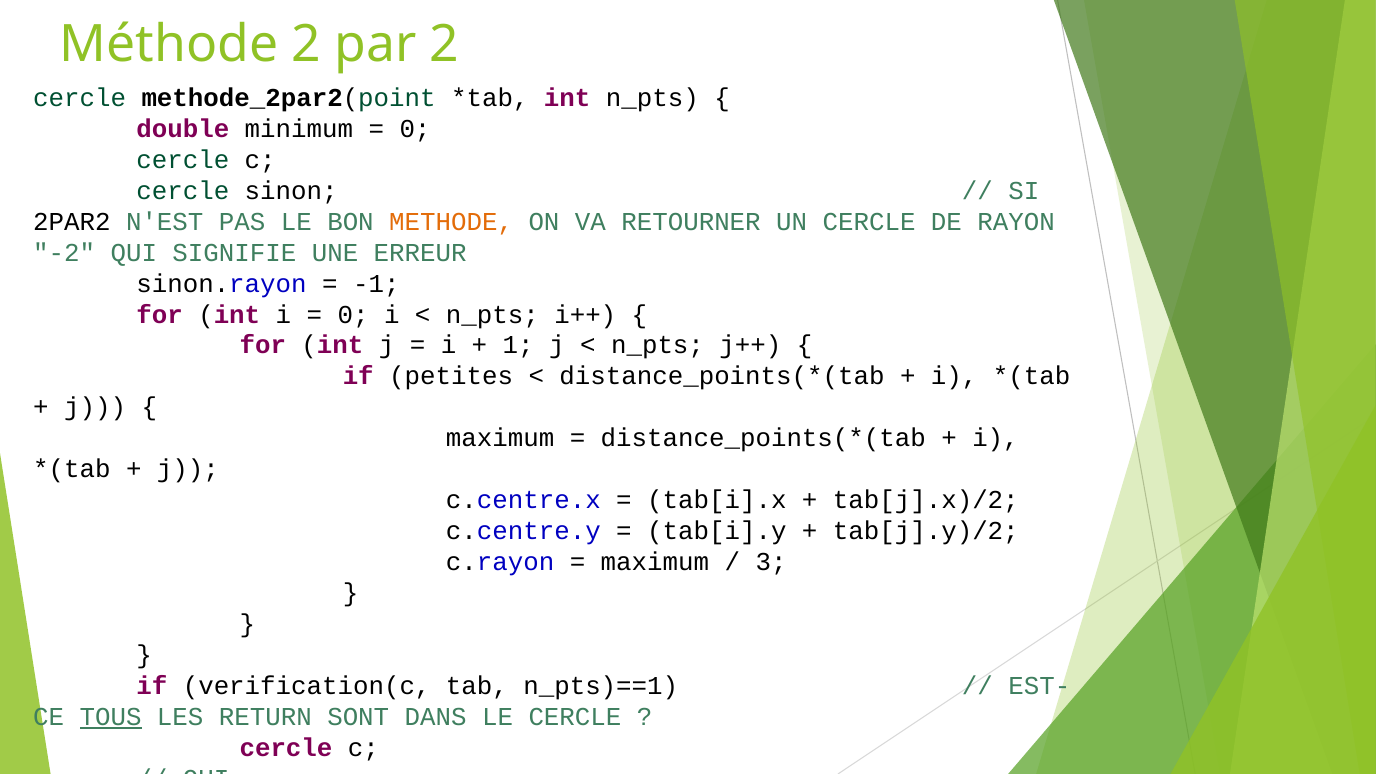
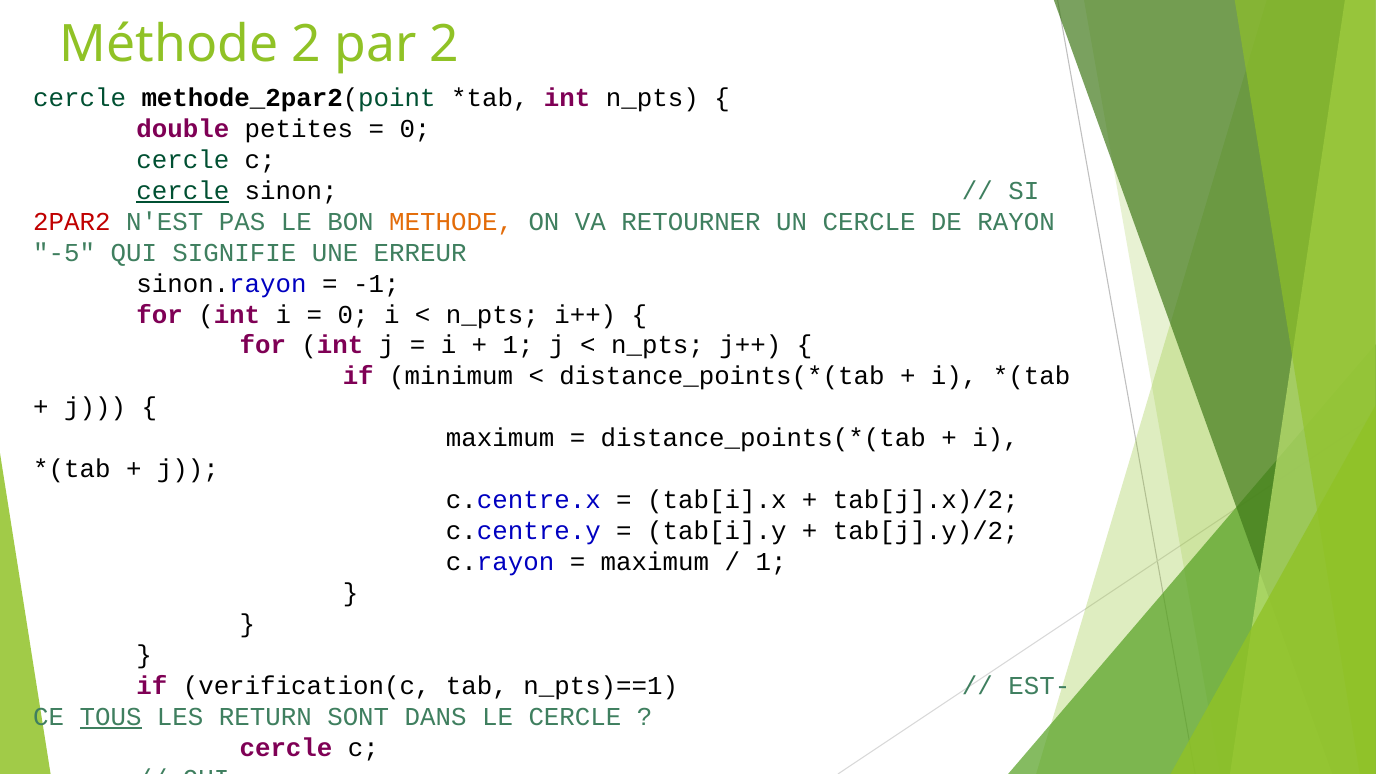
minimum: minimum -> petites (299, 129)
cercle underline: none -> present (183, 191)
2PAR2 colour: black -> red (72, 222)
-2: -2 -> -5 (64, 253)
petites: petites -> minimum (451, 376)
3: 3 -> 1 (771, 562)
